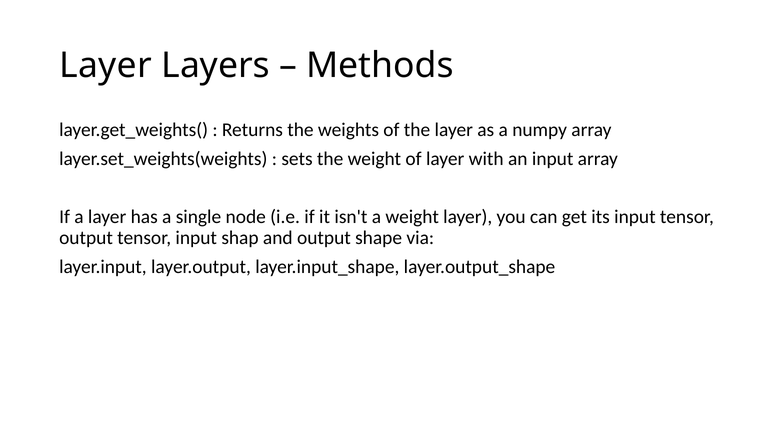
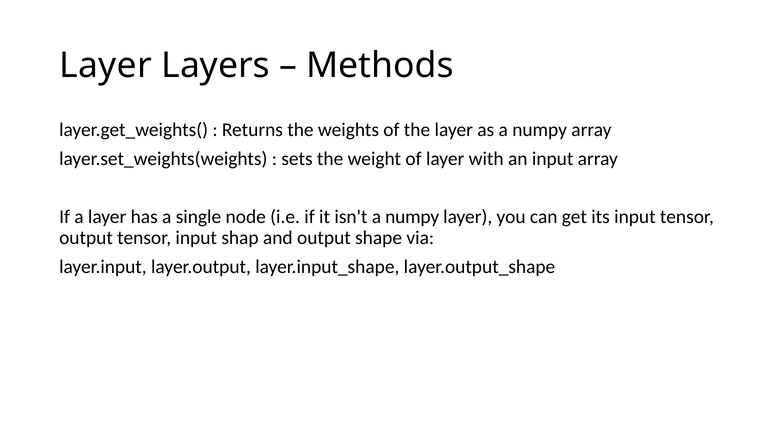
isn't a weight: weight -> numpy (412, 217)
